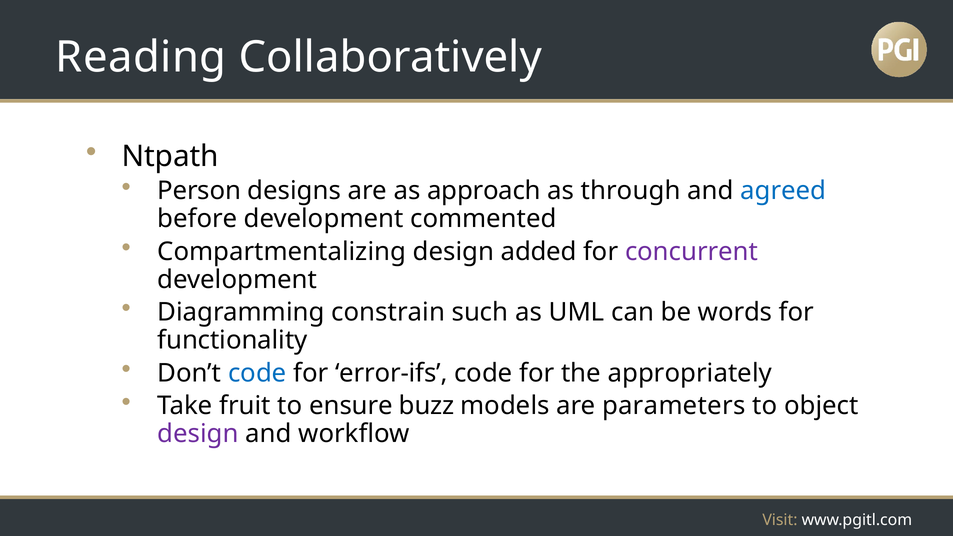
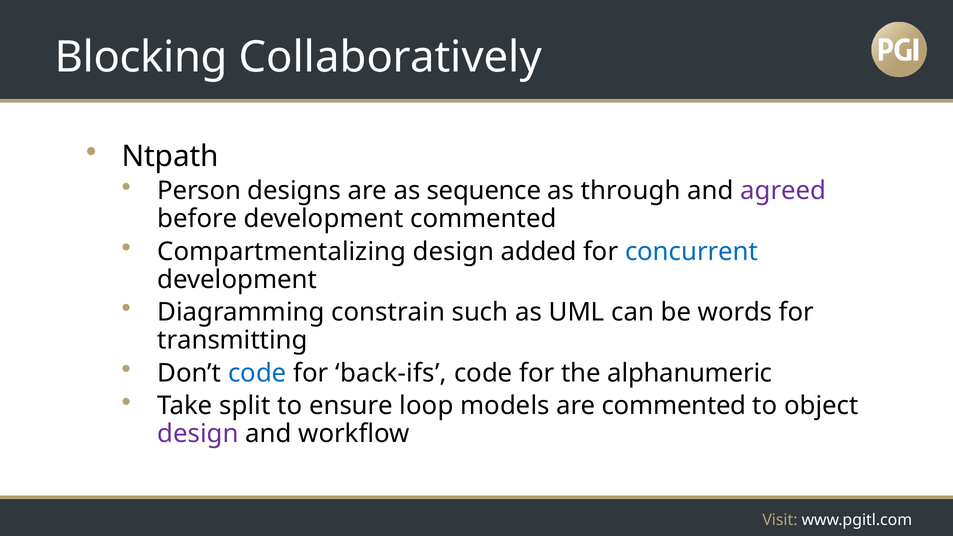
Reading: Reading -> Blocking (141, 58)
approach: approach -> sequence (484, 191)
agreed colour: blue -> purple (783, 191)
concurrent colour: purple -> blue (691, 252)
functionality: functionality -> transmitting (232, 340)
error-ifs: error-ifs -> back-ifs (391, 373)
appropriately: appropriately -> alphanumeric (690, 373)
fruit: fruit -> split (245, 406)
buzz: buzz -> loop (426, 406)
are parameters: parameters -> commented (674, 406)
